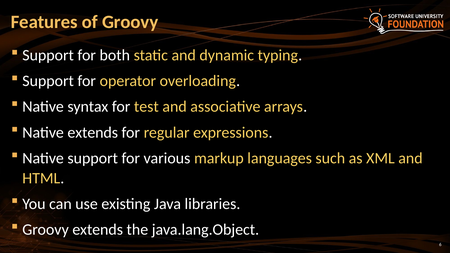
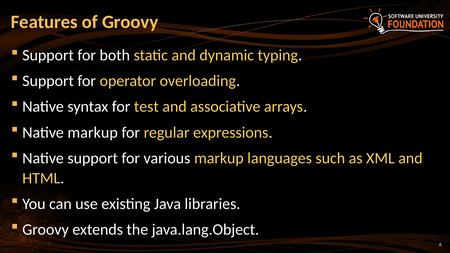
Native extends: extends -> markup (93, 133)
